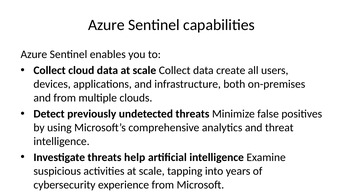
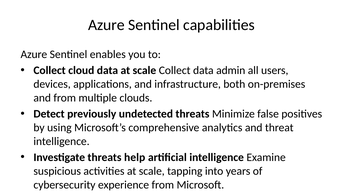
create: create -> admin (231, 70)
